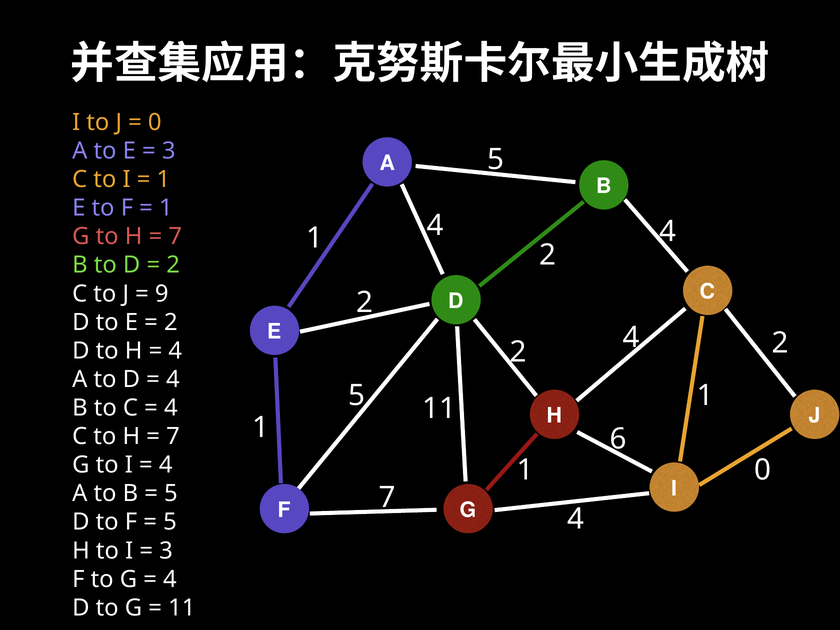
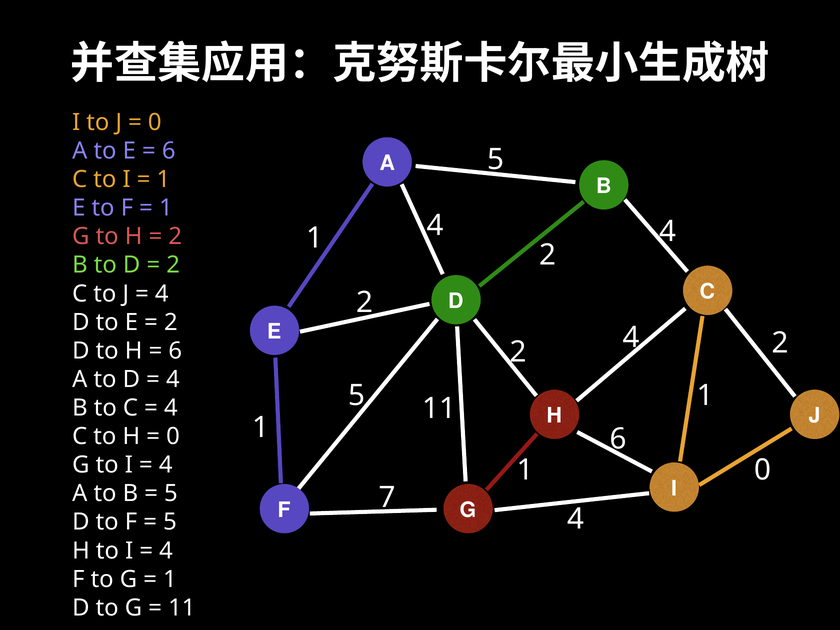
3: 3 -> 6 (169, 151)
7: 7 -> 2 (175, 237)
9: 9 -> 4 (162, 294)
4: 4 -> 6 (175, 351)
7: 7 -> 0 (173, 436)
3: 3 -> 4 (166, 551)
4: 4 -> 1 (170, 579)
